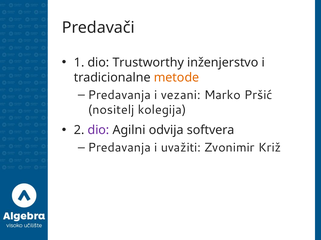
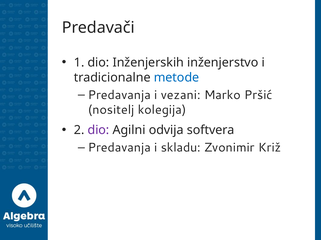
Trustworthy: Trustworthy -> Inženjerskih (148, 63)
metode colour: orange -> blue (176, 78)
uvažiti: uvažiti -> skladu (181, 148)
